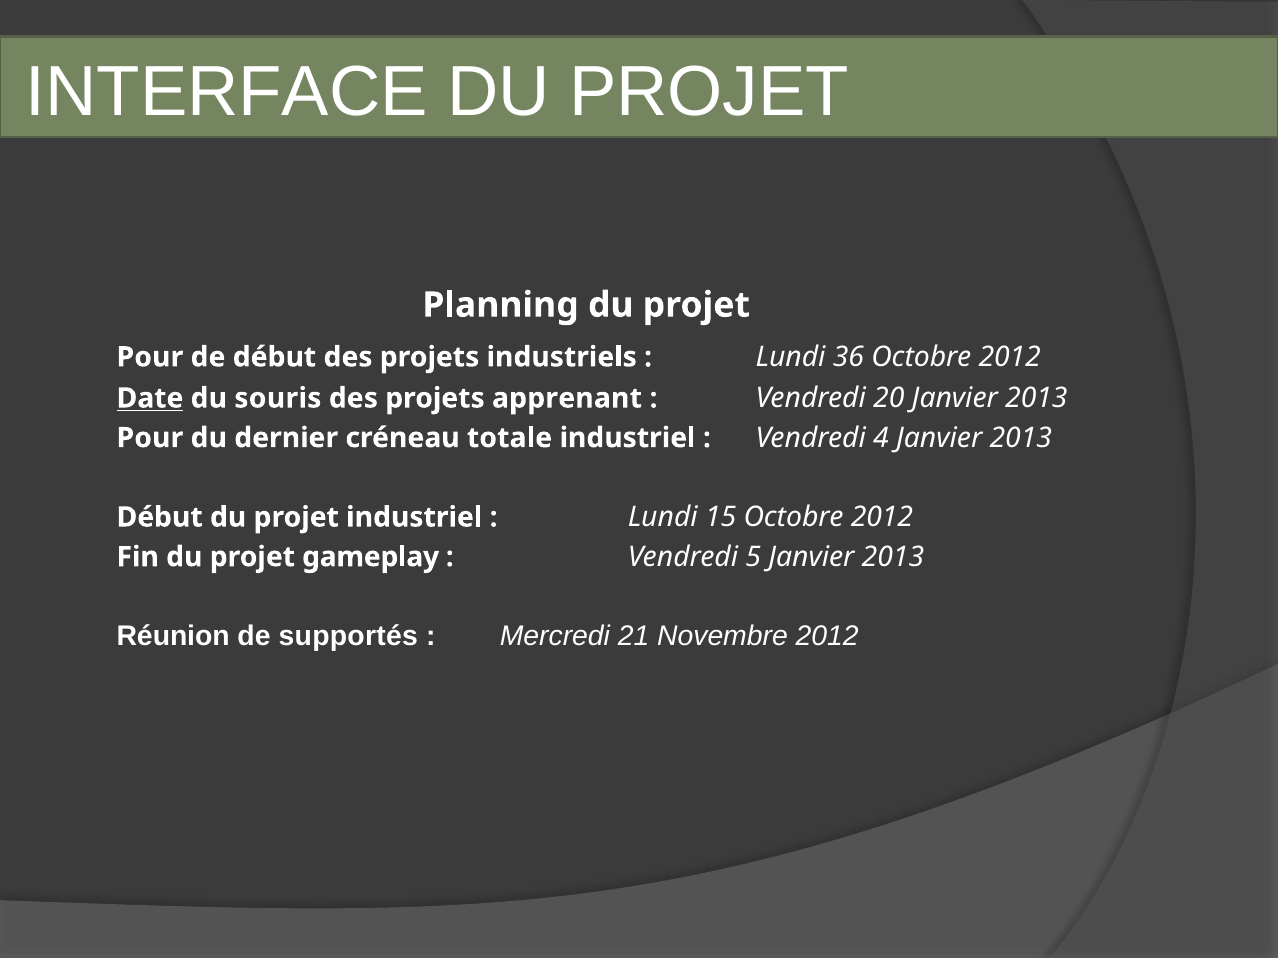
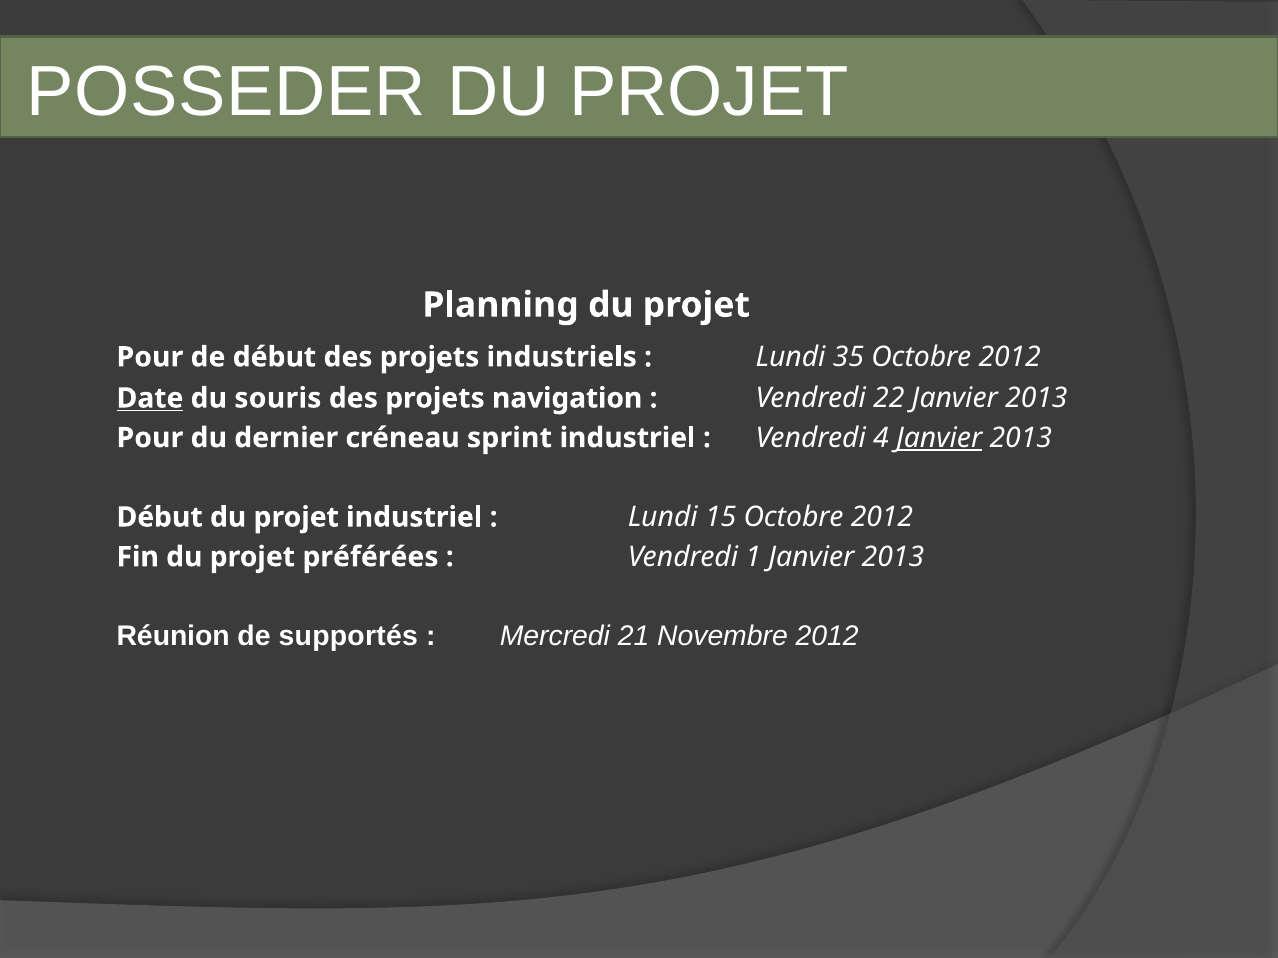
INTERFACE: INTERFACE -> POSSEDER (226, 92)
36: 36 -> 35 (848, 357)
apprenant: apprenant -> navigation (567, 398)
20: 20 -> 22 (889, 398)
totale: totale -> sprint (509, 438)
Janvier underline: none -> present (939, 438)
gameplay: gameplay -> préférées (370, 557)
5: 5 -> 1 (753, 557)
